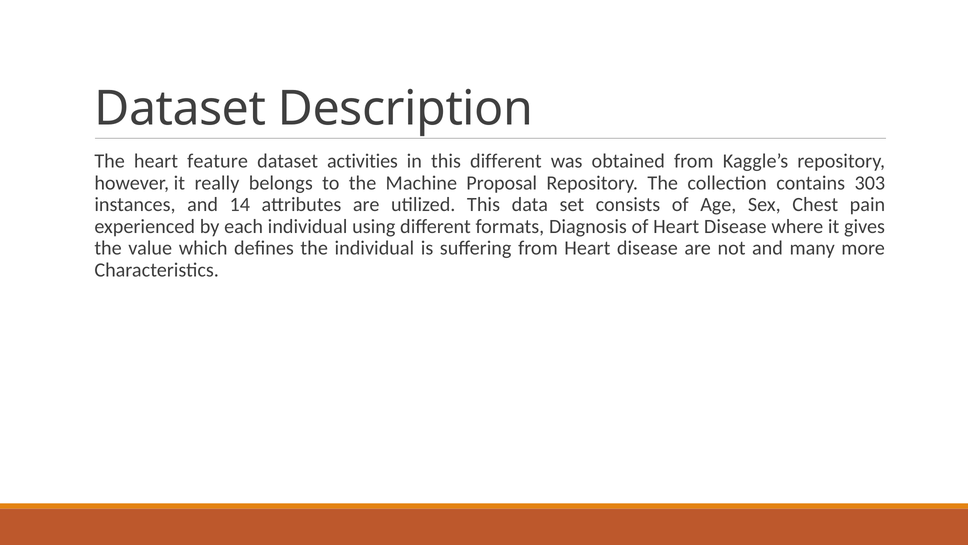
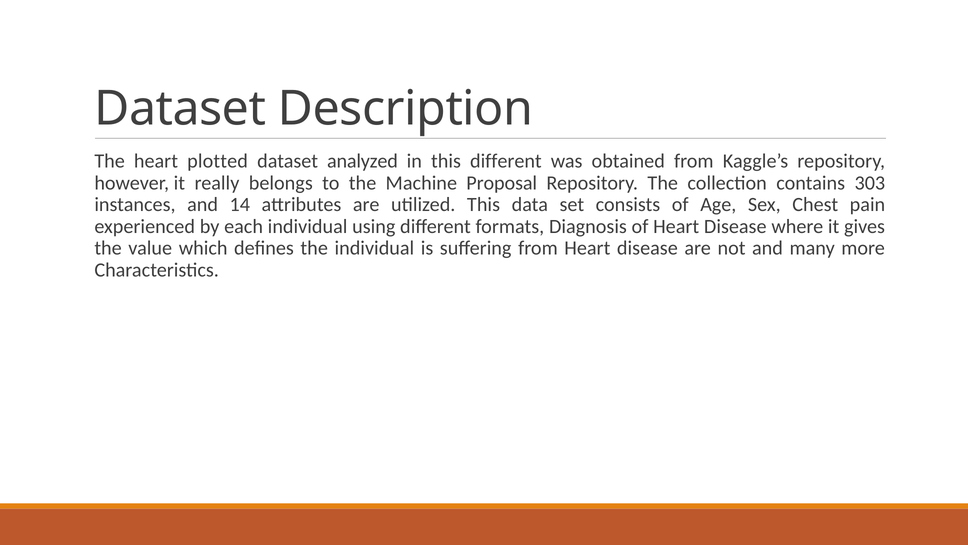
feature: feature -> plotted (218, 161)
activities: activities -> analyzed (362, 161)
